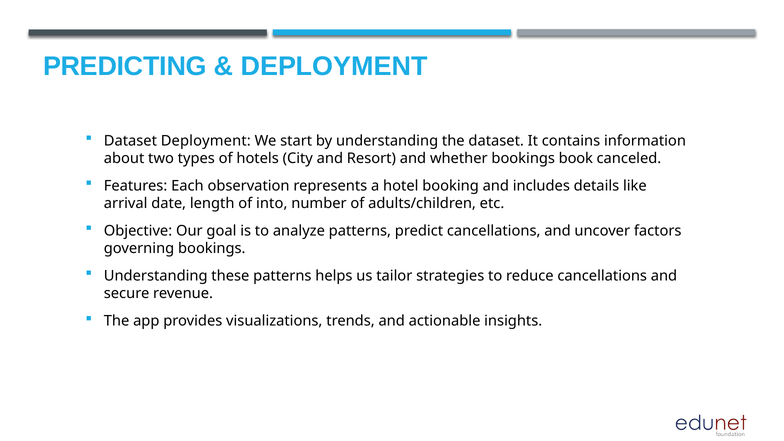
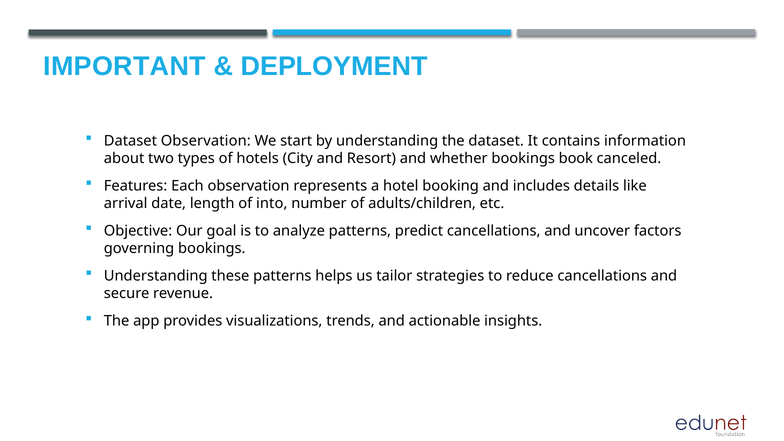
PREDICTING: PREDICTING -> IMPORTANT (125, 66)
Dataset Deployment: Deployment -> Observation (206, 141)
